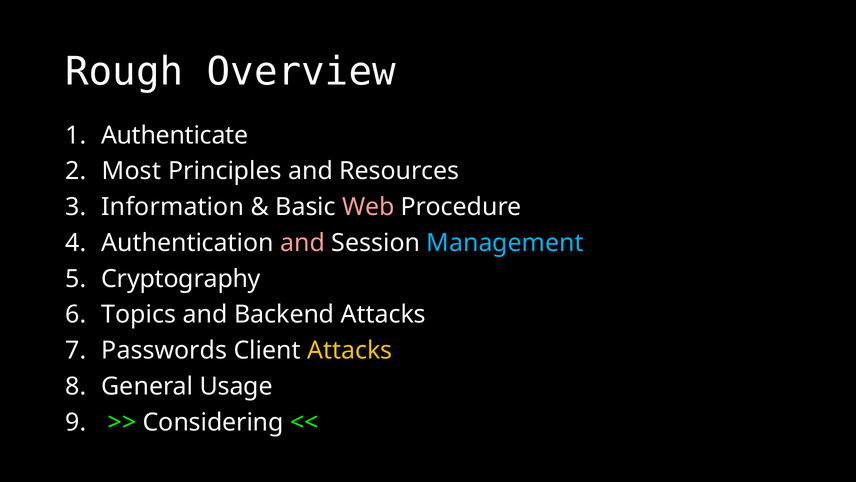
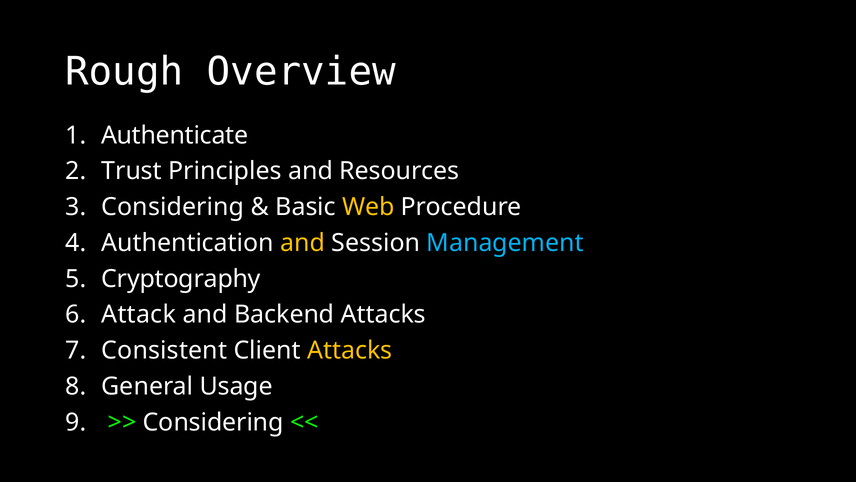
Most: Most -> Trust (132, 171)
Information: Information -> Considering (173, 207)
Web colour: pink -> yellow (368, 207)
and colour: pink -> yellow (303, 243)
Topics: Topics -> Attack (139, 314)
Passwords: Passwords -> Consistent (164, 350)
